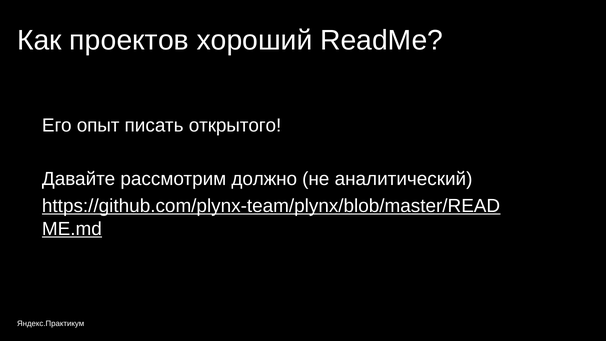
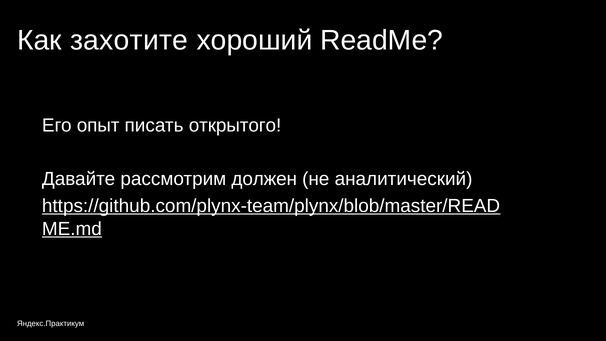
проектов: проектов -> захотите (129, 40)
должно: должно -> должен (264, 179)
